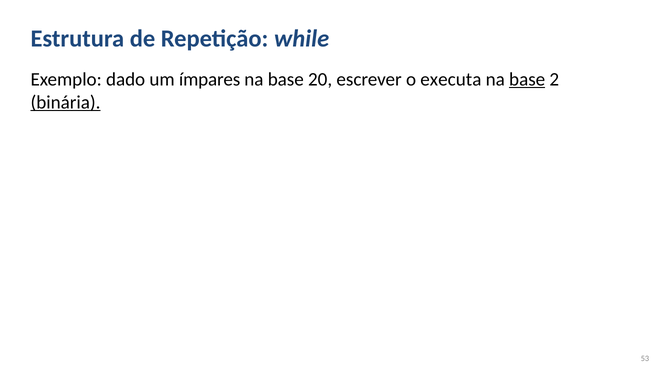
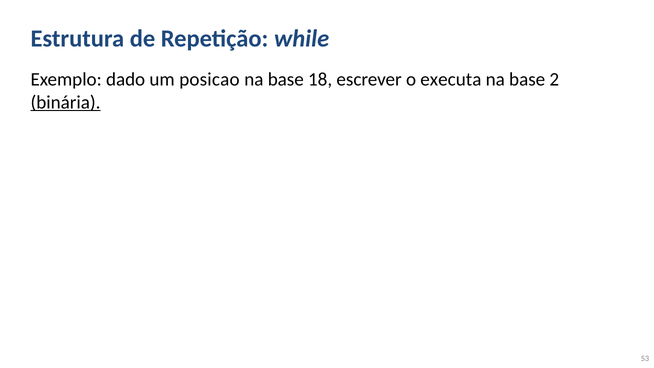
ímpares: ímpares -> posicao (209, 79)
20: 20 -> 18 (320, 79)
base underline: present -> none (527, 79)
